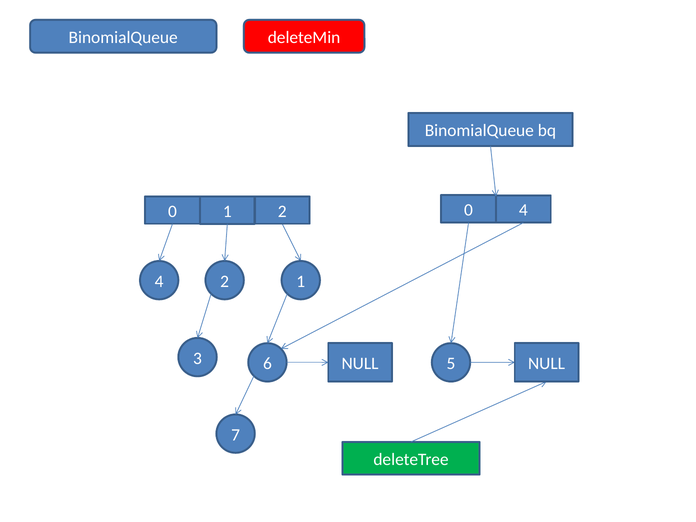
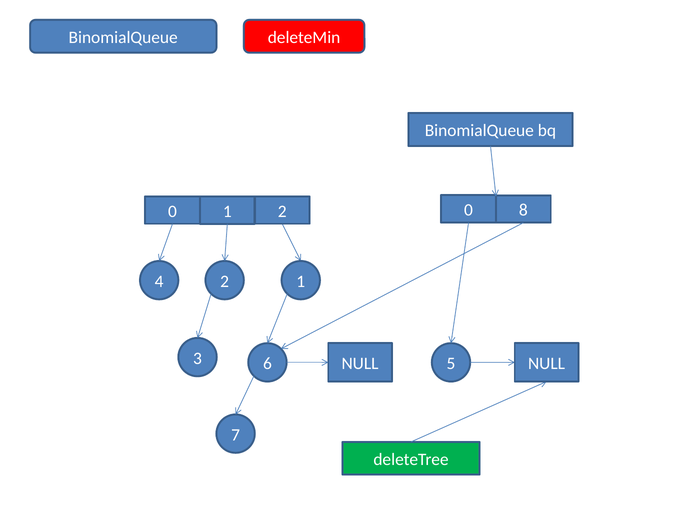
0 4: 4 -> 8 (523, 210)
